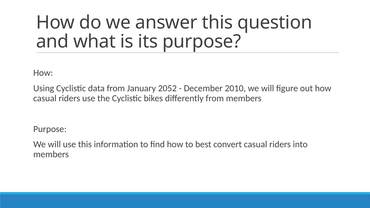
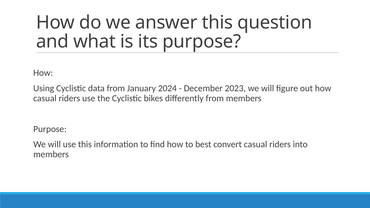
2052: 2052 -> 2024 (167, 88)
2010: 2010 -> 2023 (235, 88)
